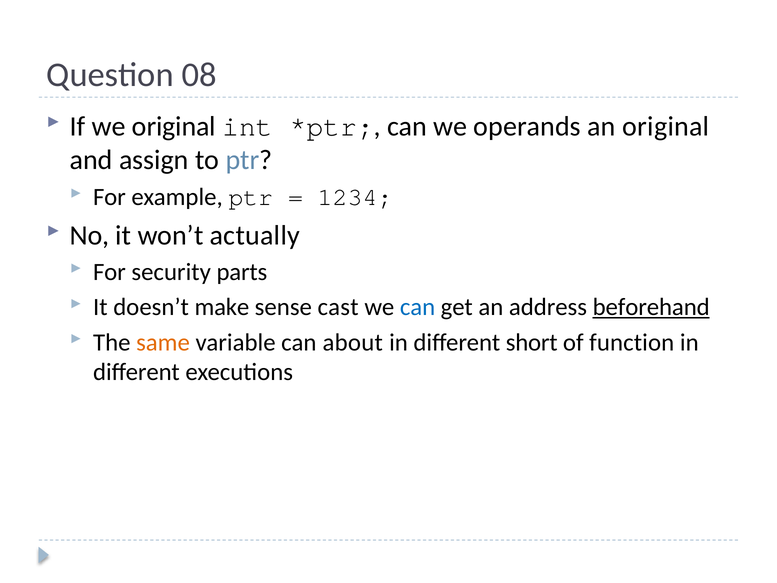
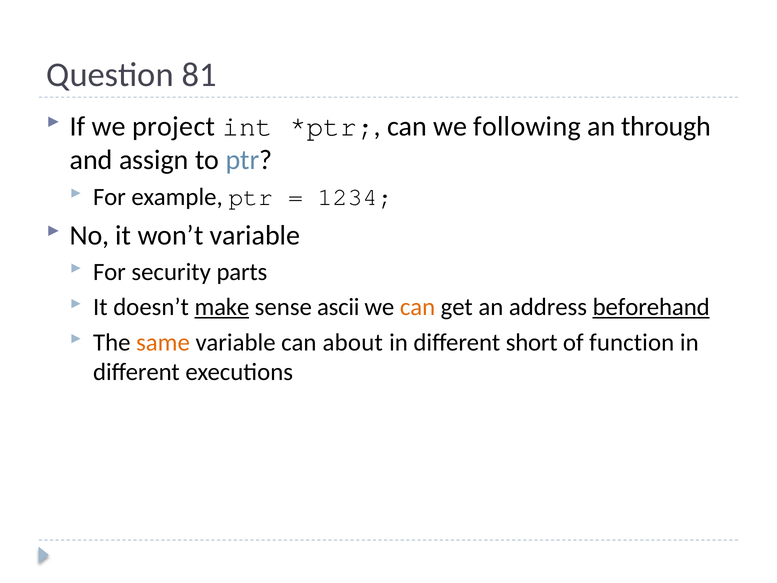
08: 08 -> 81 (199, 75)
we original: original -> project (174, 126)
operands: operands -> following (527, 126)
an original: original -> through (666, 126)
won’t actually: actually -> variable (255, 235)
make underline: none -> present (222, 307)
cast: cast -> ascii (338, 307)
can colour: blue -> orange (418, 307)
